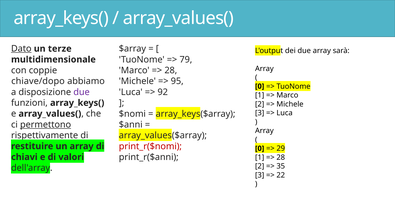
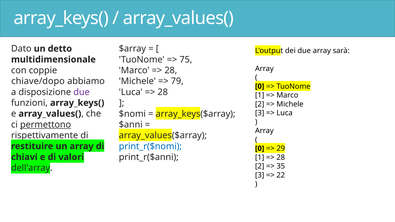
Dato underline: present -> none (21, 49)
terze: terze -> detto (60, 49)
79: 79 -> 75 (186, 60)
95: 95 -> 79 (177, 81)
92: 92 -> 28 (163, 92)
print_r($nomi colour: red -> blue (150, 146)
